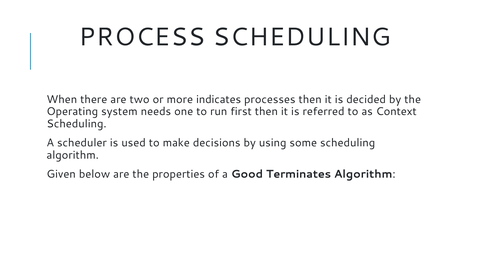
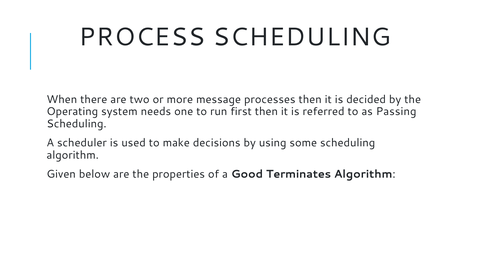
indicates: indicates -> message (219, 99)
Context: Context -> Passing (396, 111)
